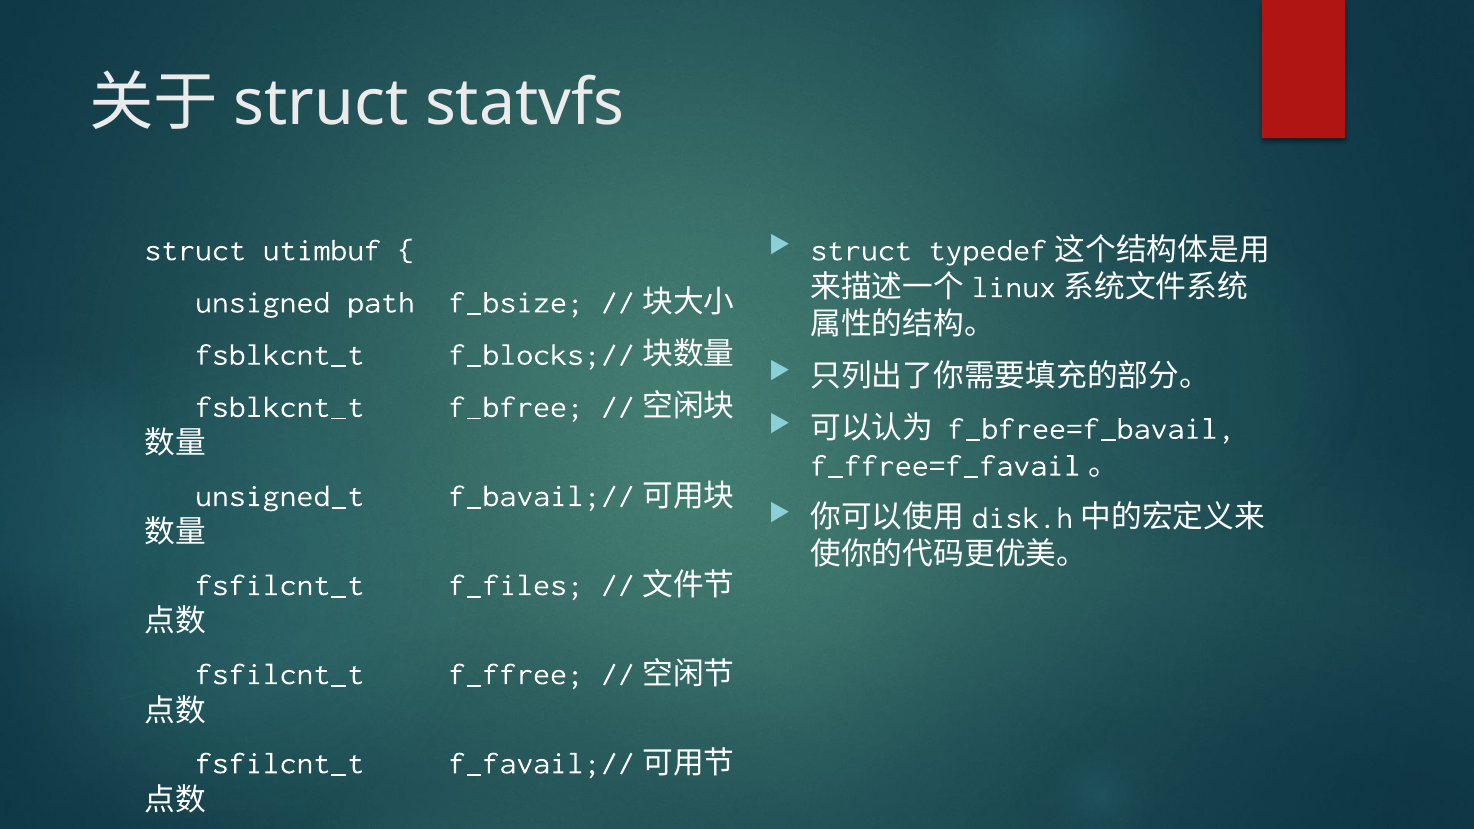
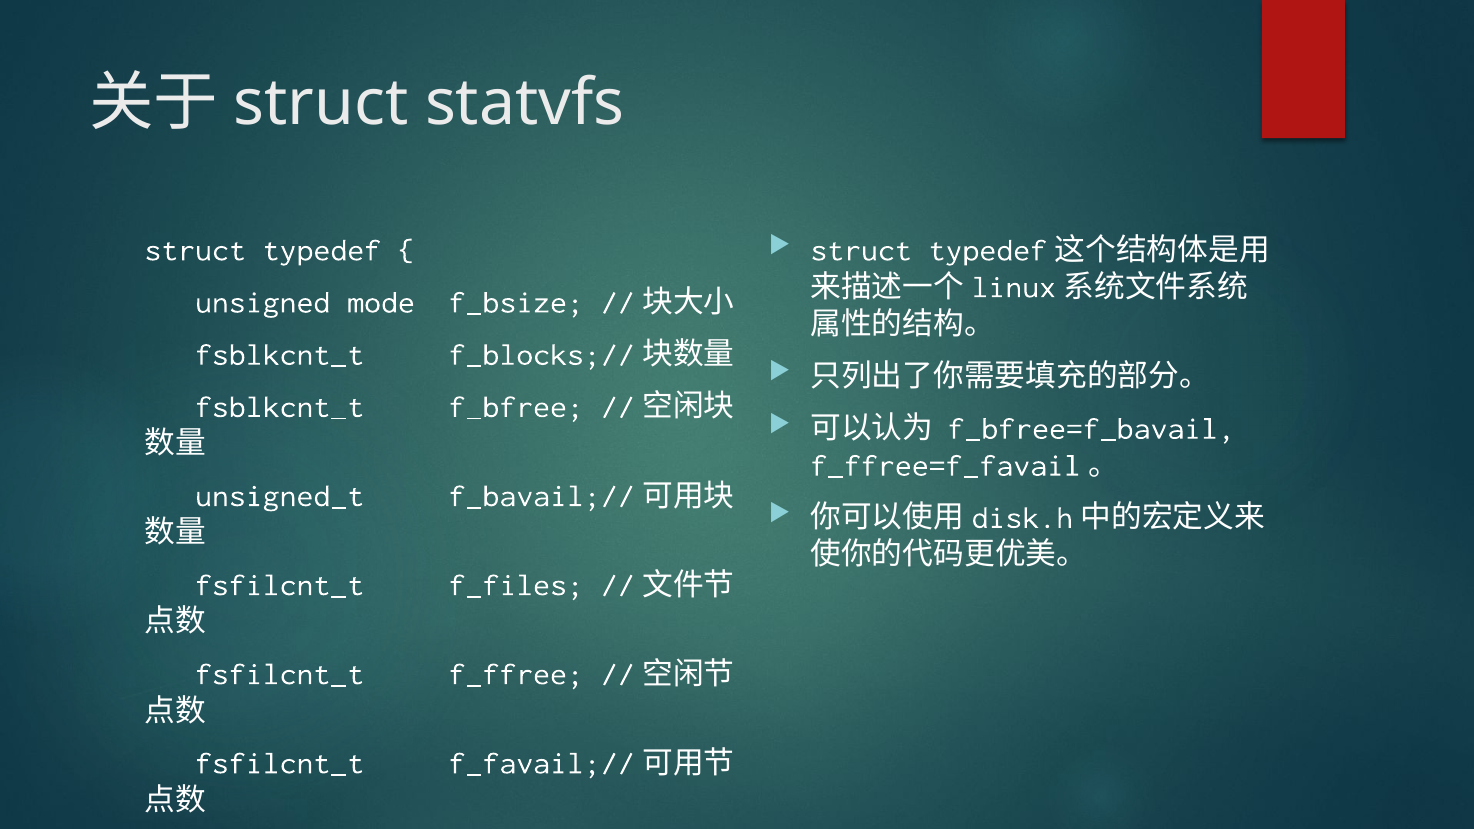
utimbuf: utimbuf -> typedef (322, 250)
path: path -> mode (381, 302)
